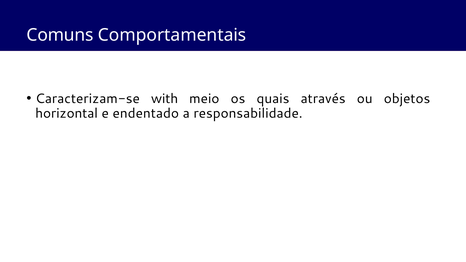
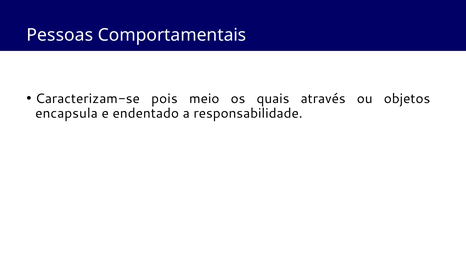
Comuns: Comuns -> Pessoas (60, 35)
with: with -> pois (164, 99)
horizontal: horizontal -> encapsula (67, 113)
